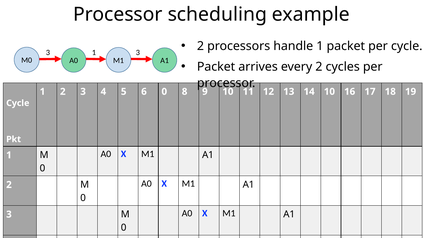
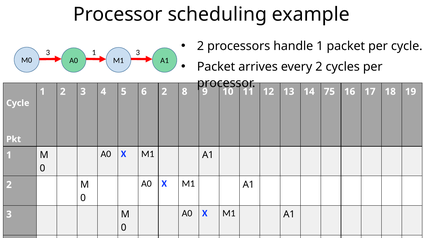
6 0: 0 -> 2 (164, 92)
14 10: 10 -> 75 (329, 92)
